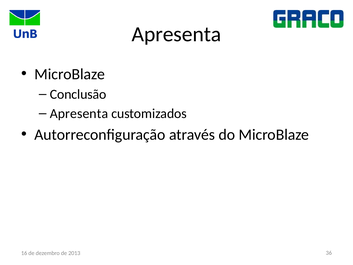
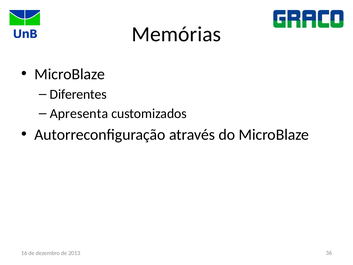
Apresenta: Apresenta -> Memórias (176, 34)
Conclusão: Conclusão -> Diferentes (78, 94)
